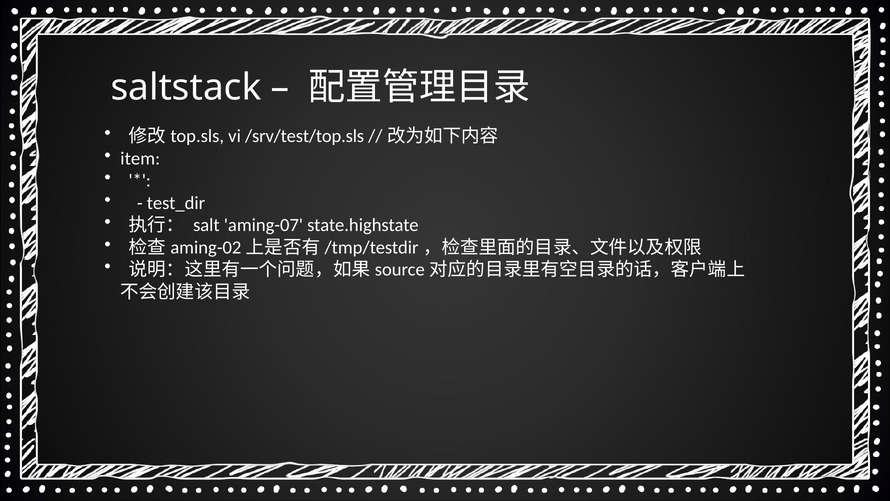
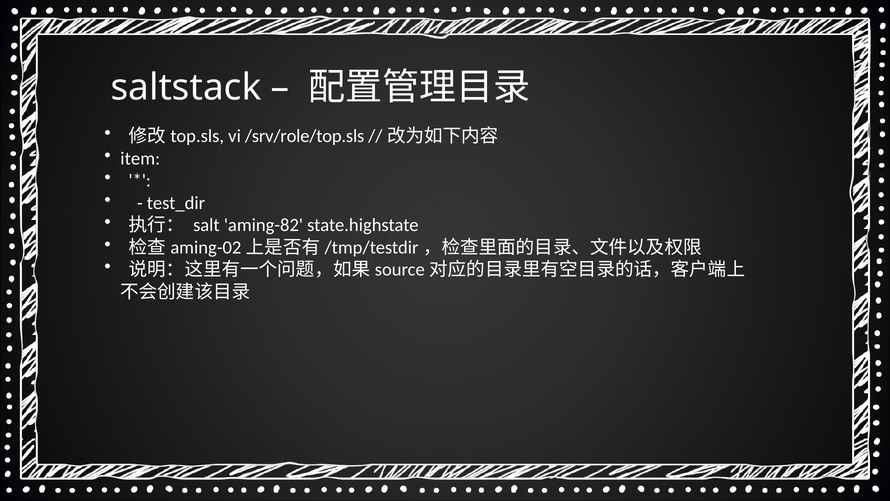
/srv/test/top.sls: /srv/test/top.sls -> /srv/role/top.sls (305, 136)
aming-07: aming-07 -> aming-82 (263, 225)
